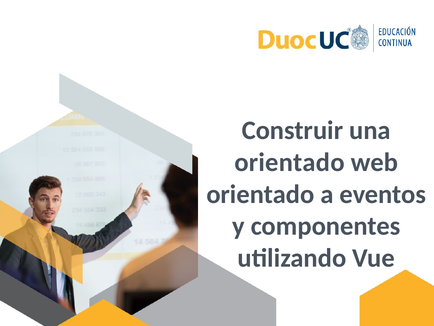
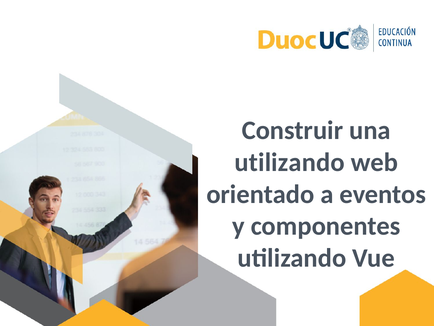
orientado: orientado -> utilizando (290, 162)
